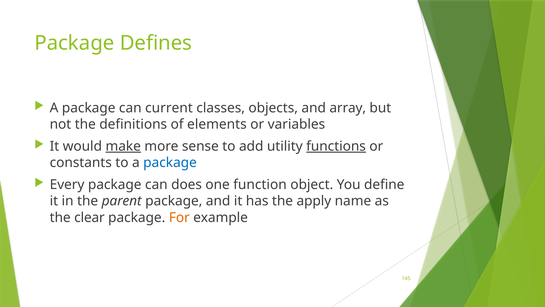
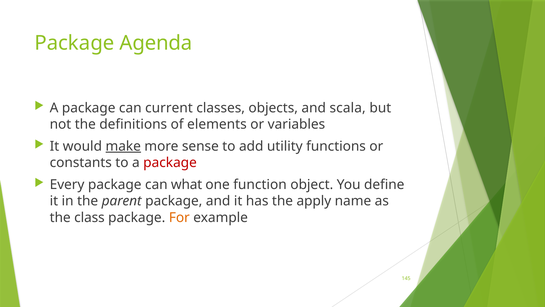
Defines: Defines -> Agenda (156, 43)
array: array -> scala (348, 108)
functions underline: present -> none (336, 146)
package colour: blue -> red (170, 162)
does: does -> what (187, 185)
clear: clear -> class (89, 217)
